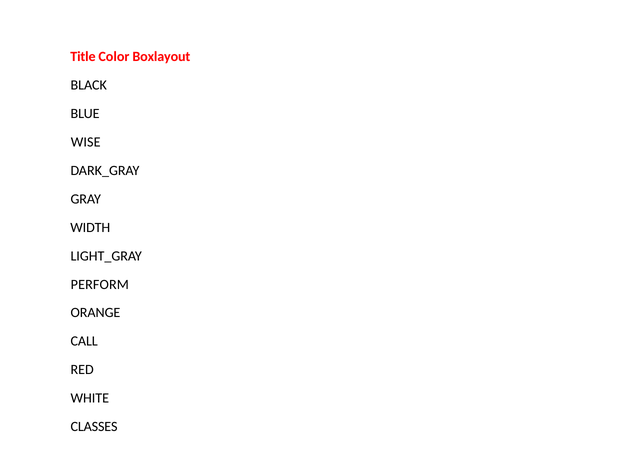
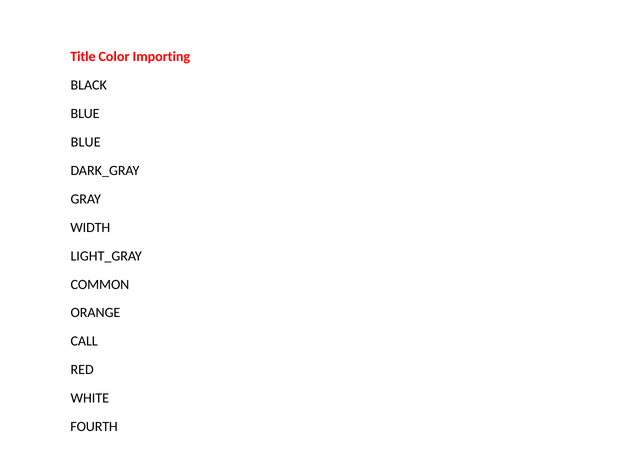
Boxlayout: Boxlayout -> Importing (161, 57)
WISE: WISE -> BLUE (86, 142)
PERFORM: PERFORM -> COMMON (100, 285)
CLASSES: CLASSES -> FOURTH (94, 427)
